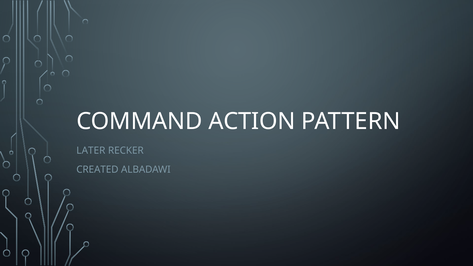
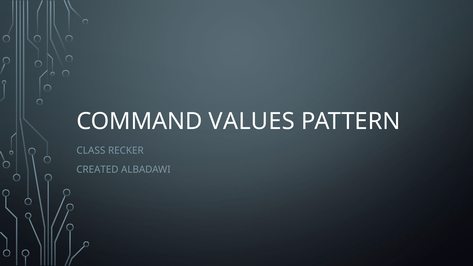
ACTION: ACTION -> VALUES (252, 121)
LATER: LATER -> CLASS (91, 150)
